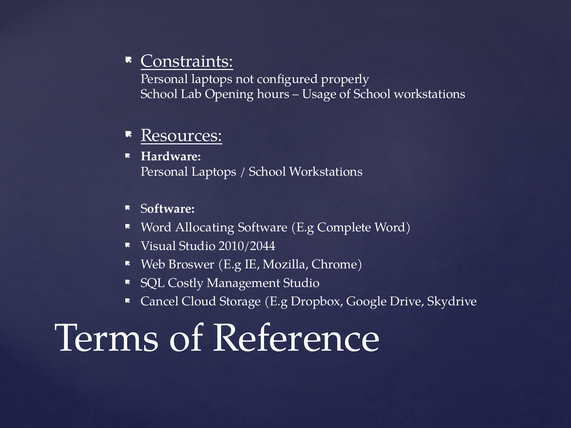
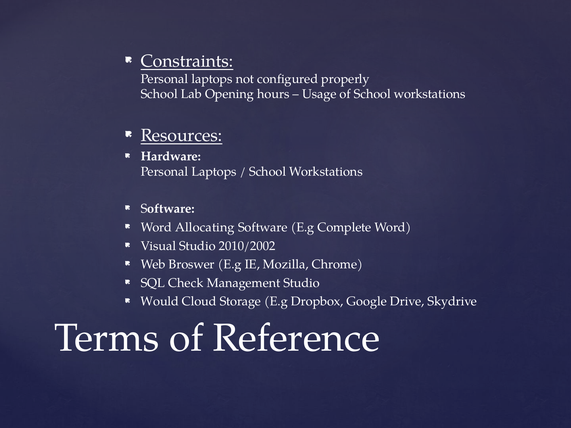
2010/2044: 2010/2044 -> 2010/2002 (247, 246)
Costly: Costly -> Check (186, 283)
Cancel: Cancel -> Would (160, 302)
